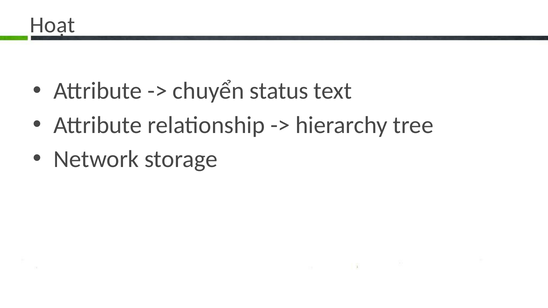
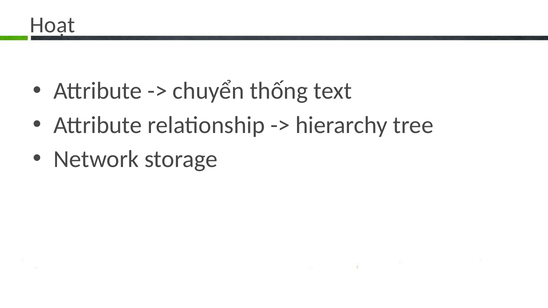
status: status -> thống (279, 91)
